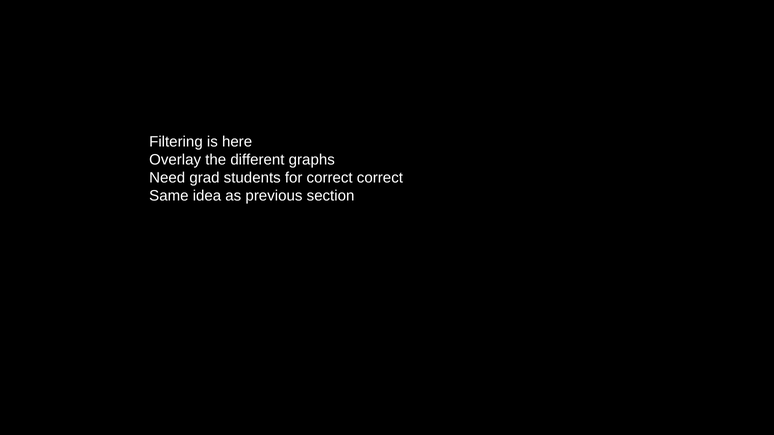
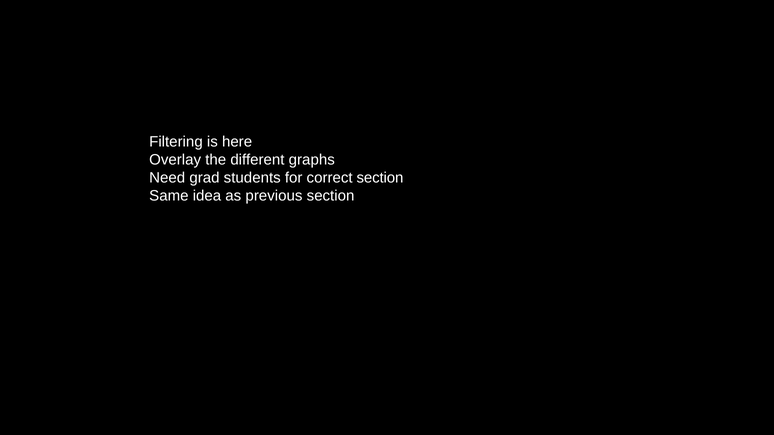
correct correct: correct -> section (380, 178)
